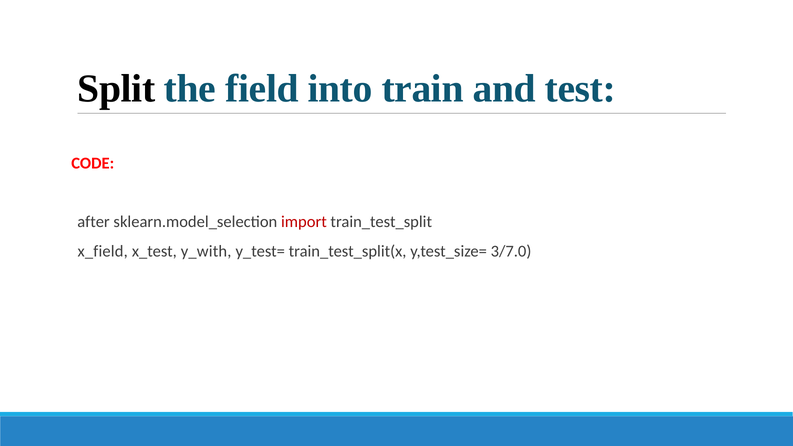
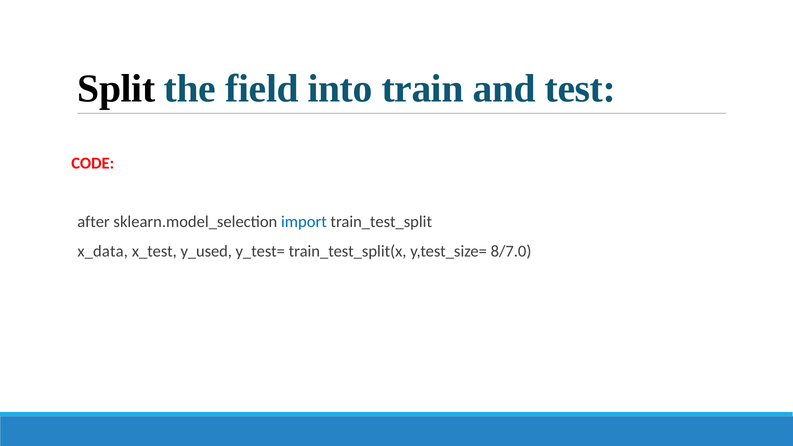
import colour: red -> blue (304, 222)
x_field: x_field -> x_data (103, 251)
y_with: y_with -> y_used (206, 251)
3/7.0: 3/7.0 -> 8/7.0 (511, 251)
